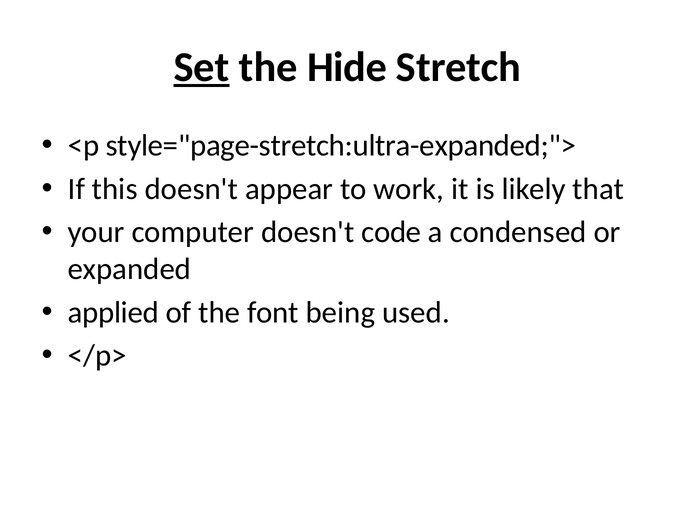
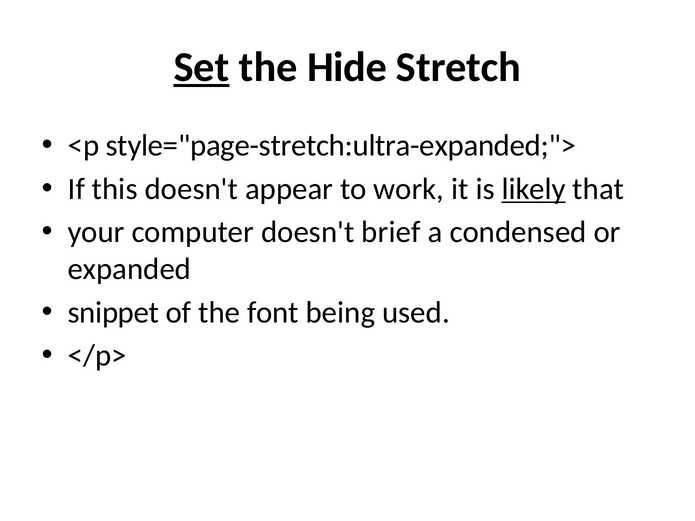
likely underline: none -> present (534, 189)
code: code -> brief (391, 232)
applied: applied -> snippet (113, 313)
